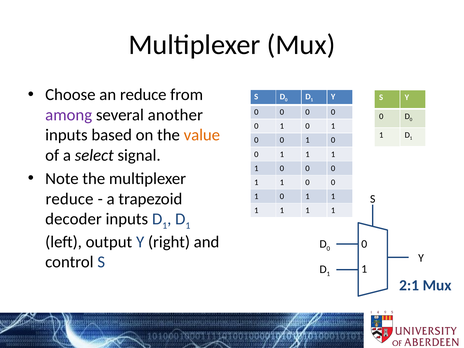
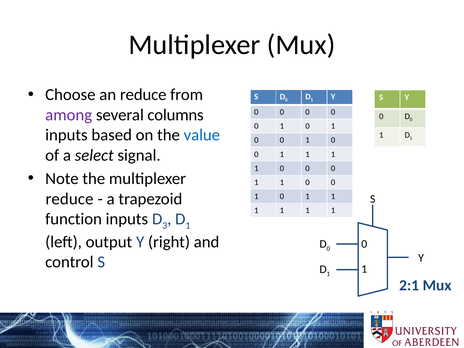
another: another -> columns (176, 115)
value colour: orange -> blue (202, 135)
decoder: decoder -> function (74, 219)
1: 1 -> 3 (165, 225)
